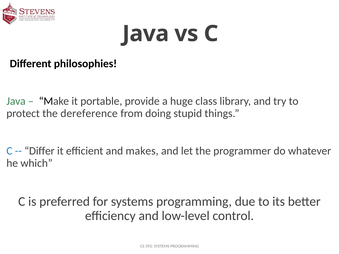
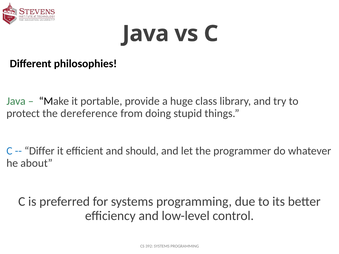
makes: makes -> should (142, 151)
which: which -> about (36, 163)
